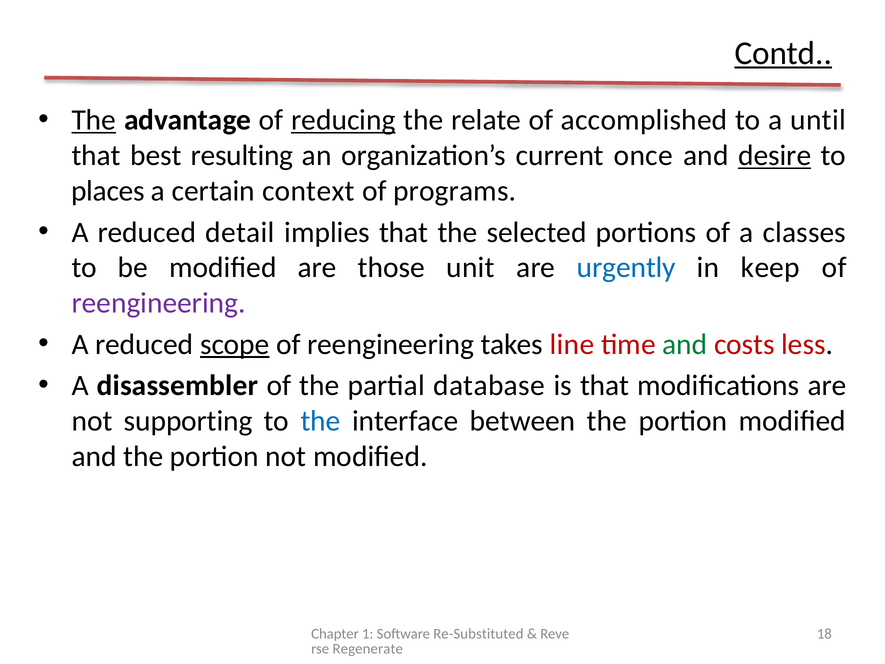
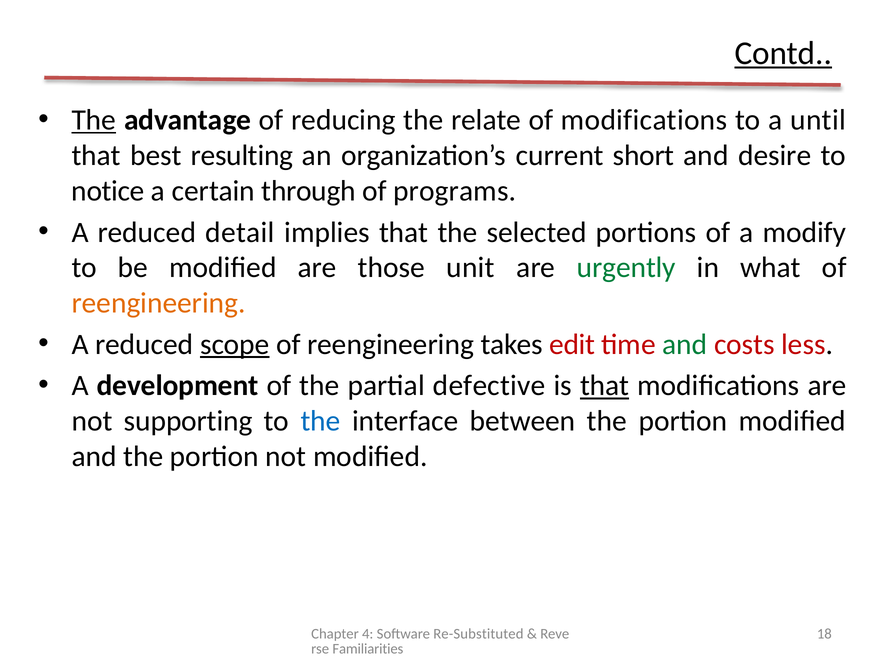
reducing underline: present -> none (343, 120)
of accomplished: accomplished -> modifications (644, 120)
once: once -> short (644, 155)
desire underline: present -> none (775, 155)
places: places -> notice (108, 191)
context: context -> through (309, 191)
classes: classes -> modify (804, 232)
urgently colour: blue -> green (626, 268)
keep: keep -> what (771, 268)
reengineering colour: purple -> orange (159, 303)
line: line -> edit (572, 344)
disassembler: disassembler -> development (178, 386)
database: database -> defective (489, 386)
that underline: none -> present (605, 386)
1: 1 -> 4 (368, 634)
Regenerate: Regenerate -> Familiarities (368, 648)
